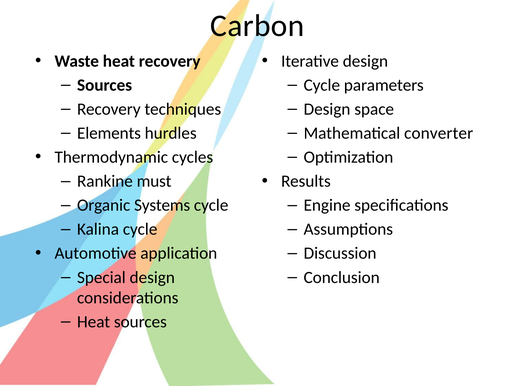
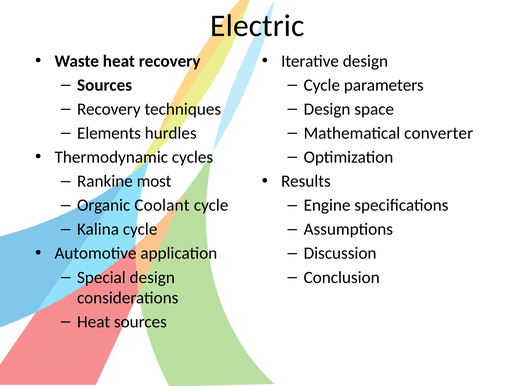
Carbon: Carbon -> Electric (257, 26)
must: must -> most (154, 181)
Systems: Systems -> Coolant (162, 205)
